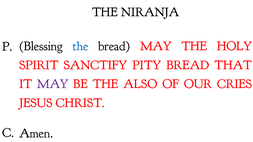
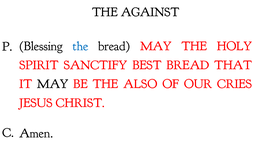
NIRANJA: NIRANJA -> AGAINST (150, 12)
PITY: PITY -> BEST (147, 65)
MAY colour: purple -> black (53, 84)
